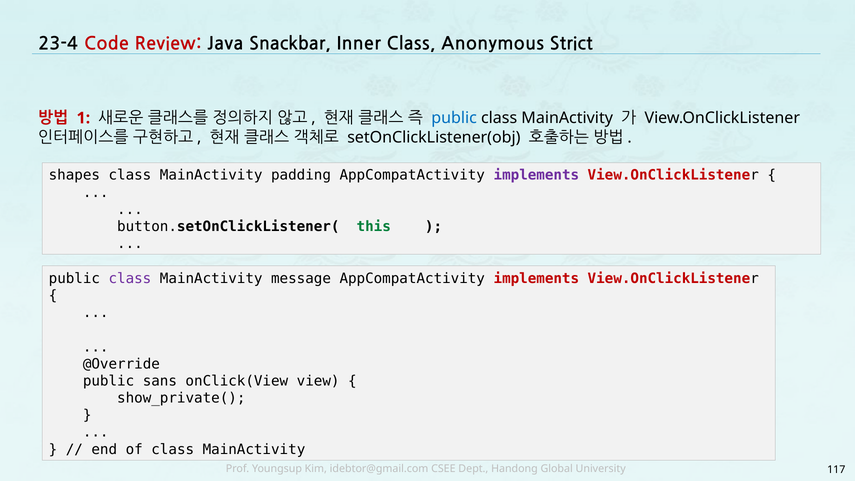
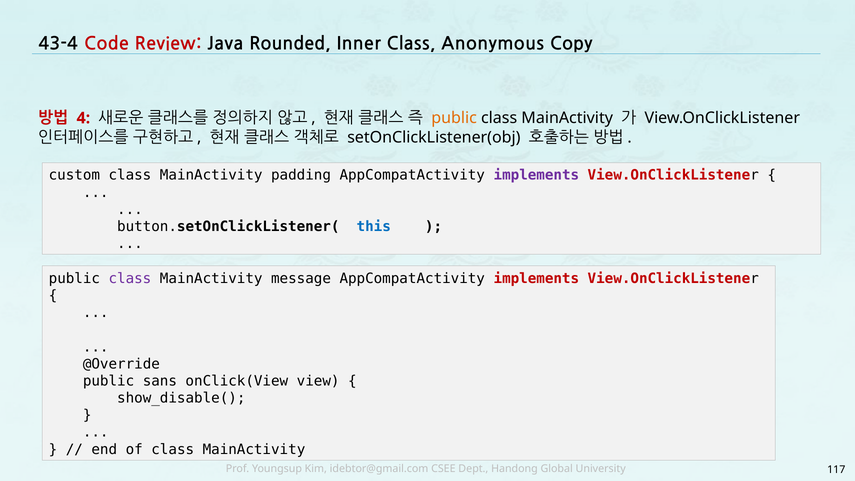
23-4: 23-4 -> 43-4 (58, 44)
Snackbar: Snackbar -> Rounded (290, 44)
Strict: Strict -> Copy (571, 44)
1: 1 -> 4 (83, 118)
public colour: blue -> orange (454, 118)
shapes: shapes -> custom (74, 175)
this colour: green -> blue (374, 227)
show_private(: show_private( -> show_disable( (181, 398)
